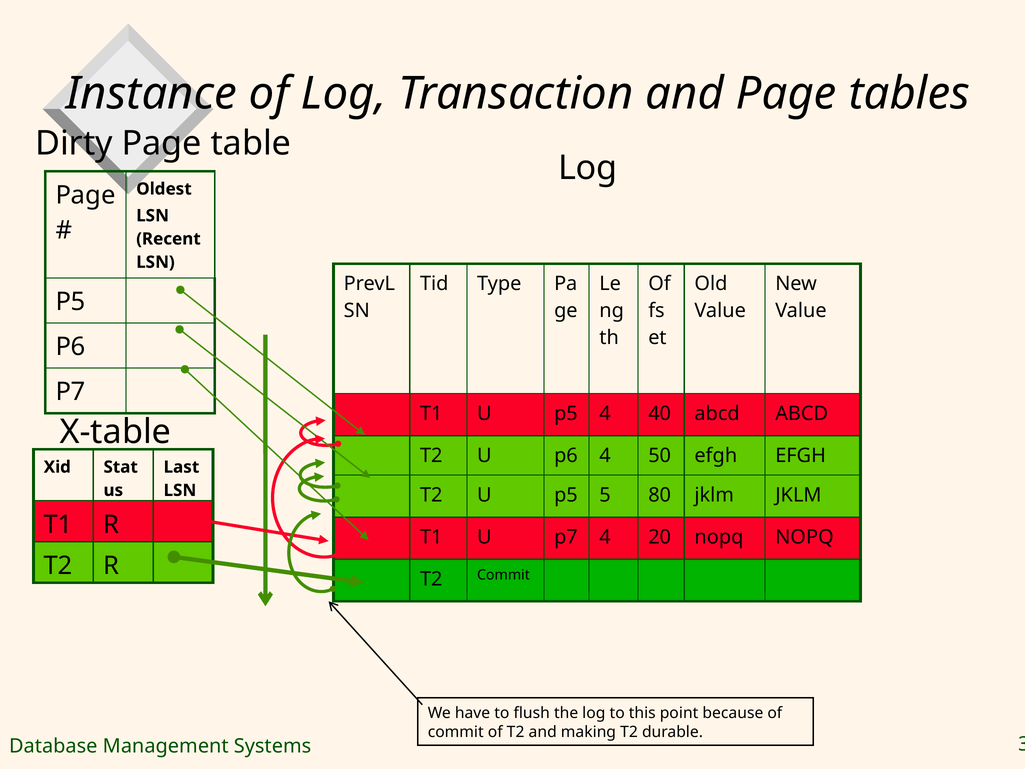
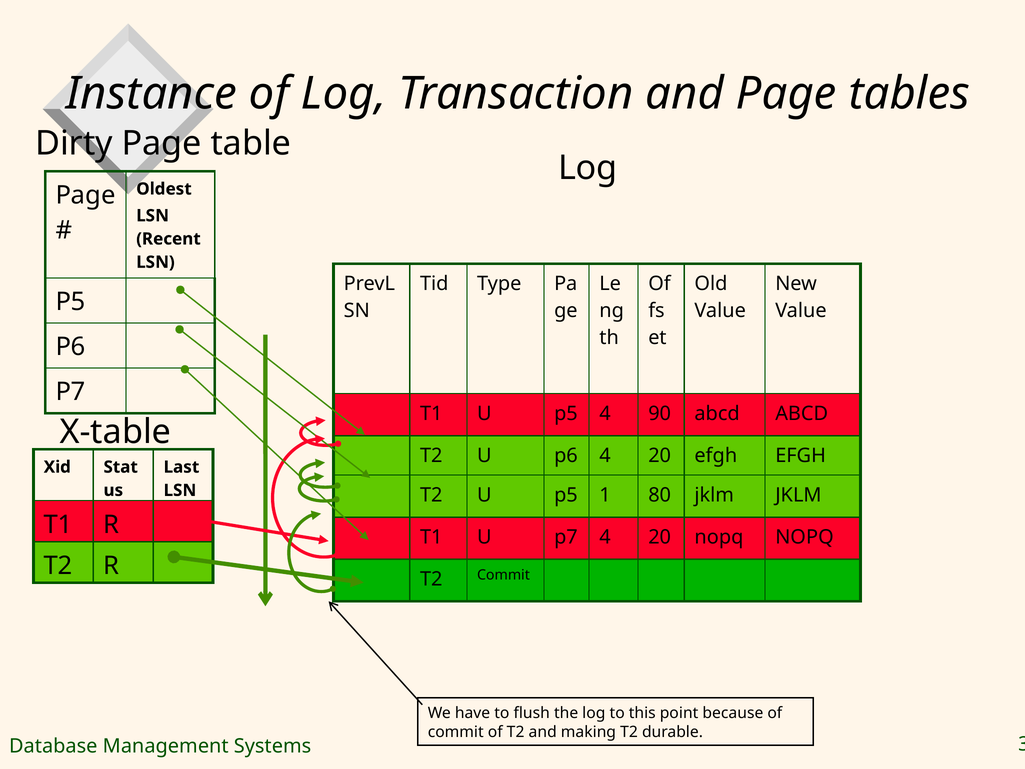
40: 40 -> 90 (660, 413)
p6 4 50: 50 -> 20 (660, 455)
5: 5 -> 1 (605, 495)
